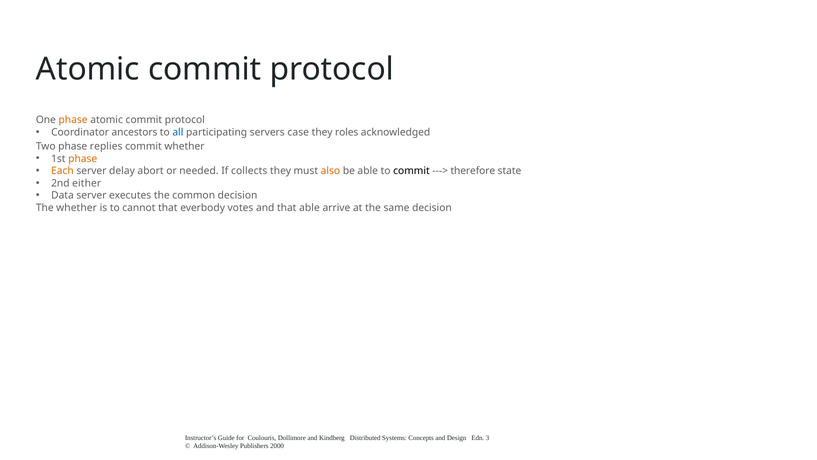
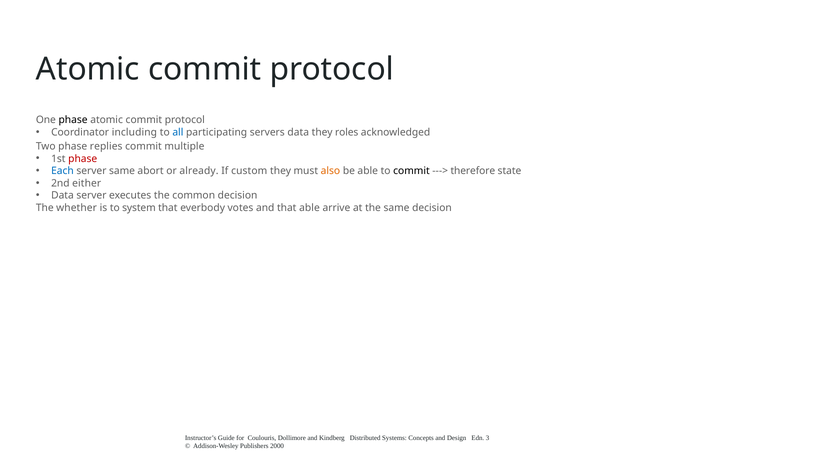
phase colour: orange -> black (73, 120)
ancestors: ancestors -> including (134, 132)
servers case: case -> data (298, 132)
commit whether: whether -> multiple (184, 146)
phase colour: orange -> red (83, 159)
Each colour: orange -> blue (62, 171)
server delay: delay -> same (122, 171)
needed: needed -> already (199, 171)
collects: collects -> custom (249, 171)
cannot: cannot -> system (139, 208)
